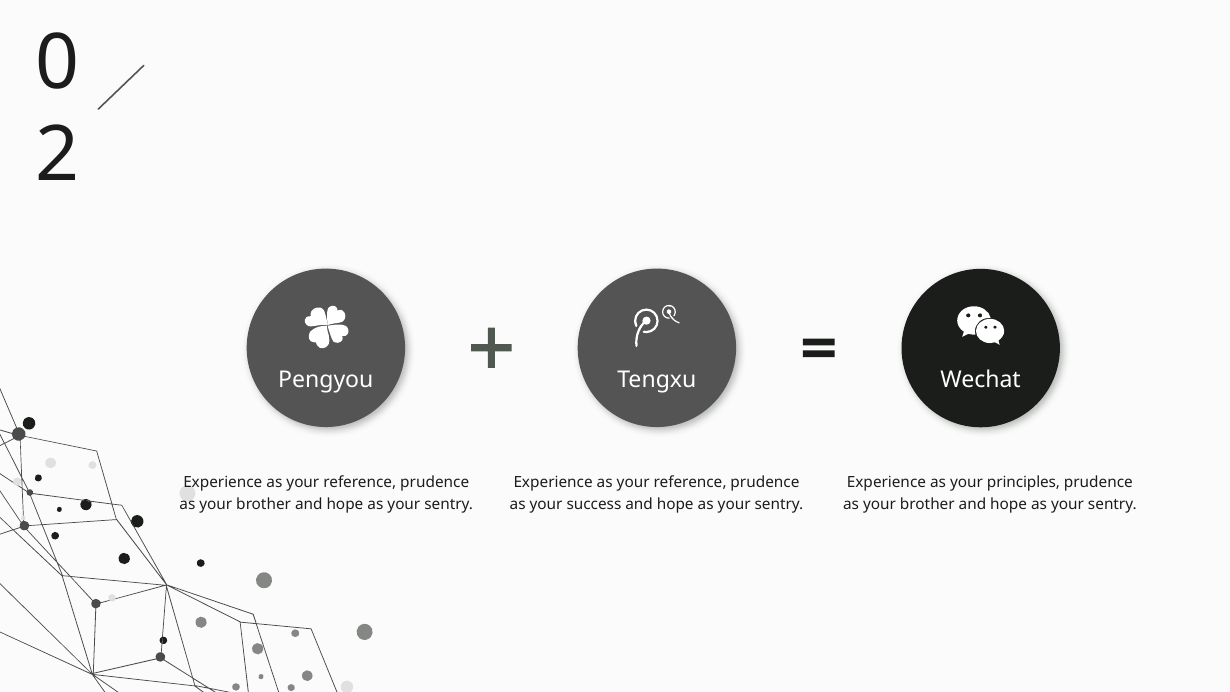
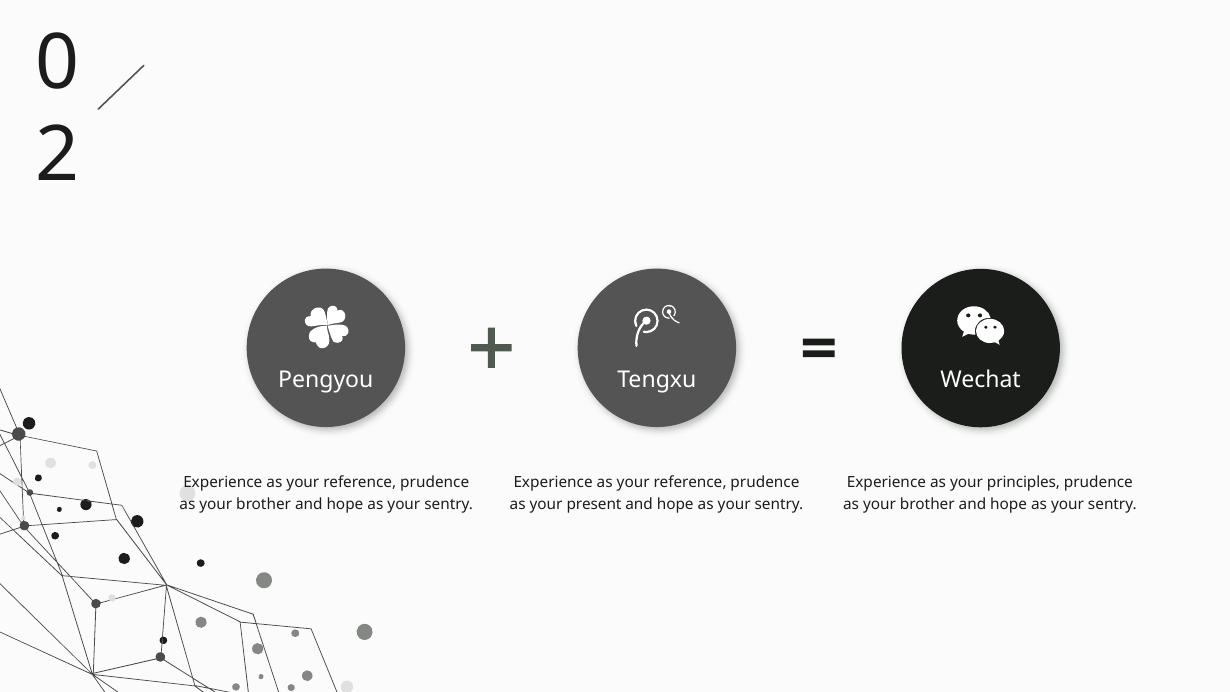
success: success -> present (594, 505)
